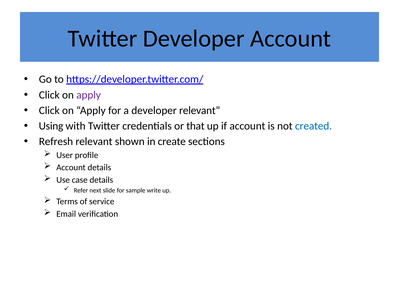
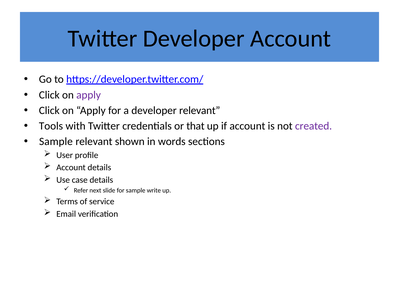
Using: Using -> Tools (51, 126)
created colour: blue -> purple (314, 126)
Refresh: Refresh -> Sample (56, 142)
create: create -> words (172, 142)
